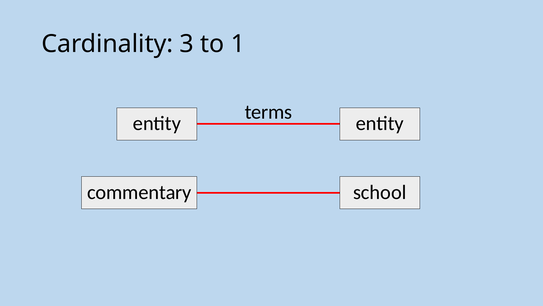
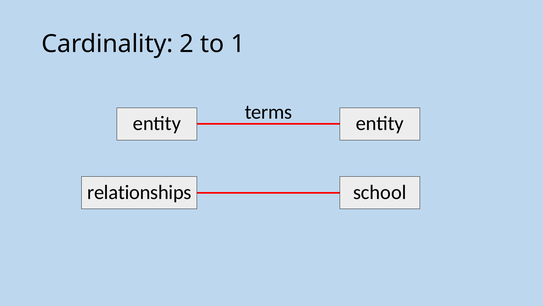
3: 3 -> 2 (187, 44)
commentary: commentary -> relationships (139, 192)
